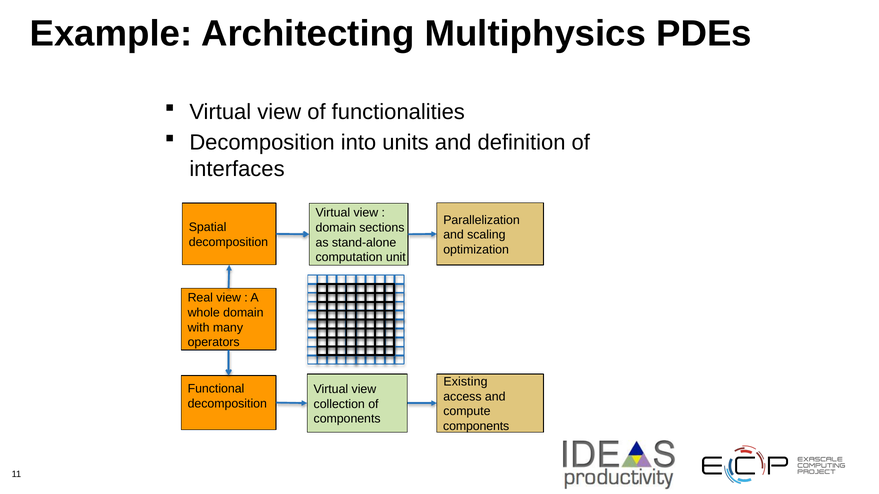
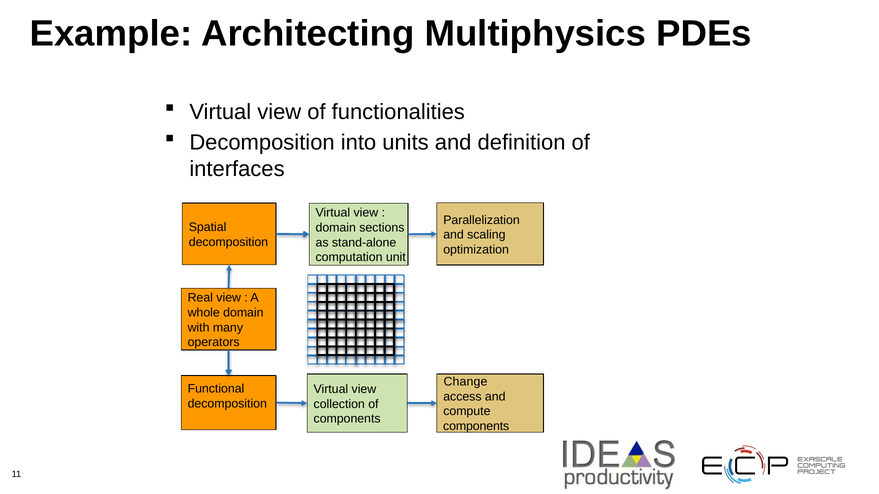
Existing: Existing -> Change (465, 382)
